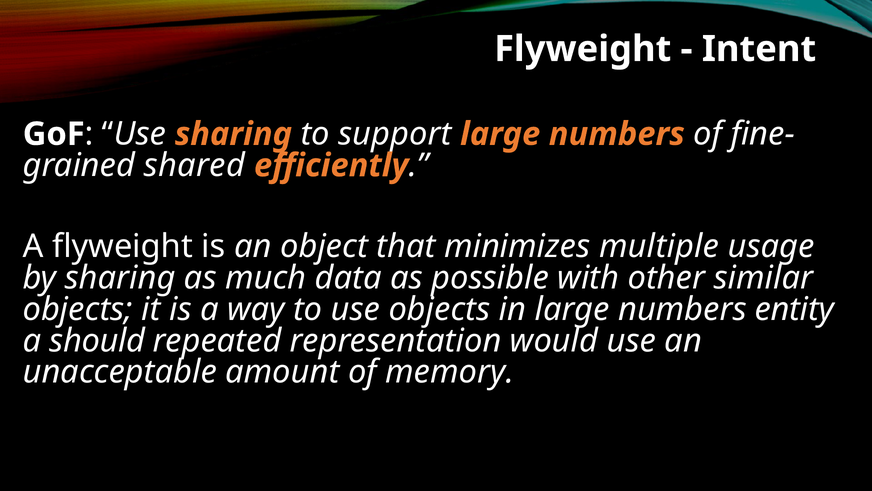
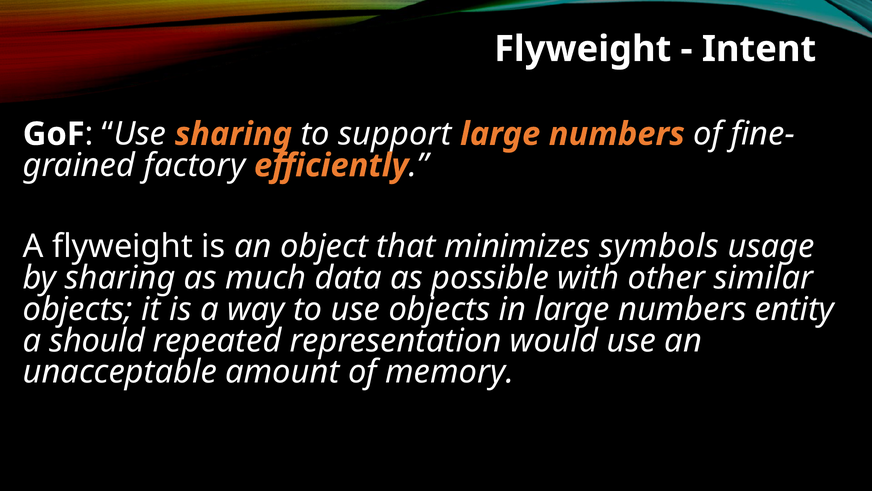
shared: shared -> factory (194, 165)
multiple: multiple -> symbols (659, 246)
